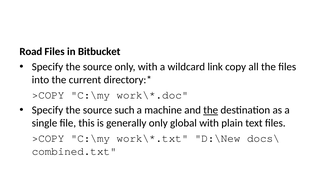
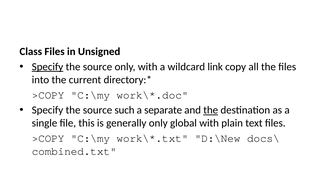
Road: Road -> Class (31, 52)
Bitbucket: Bitbucket -> Unsigned (99, 52)
Specify underline: none -> present (47, 67)
machine: machine -> separate (163, 110)
